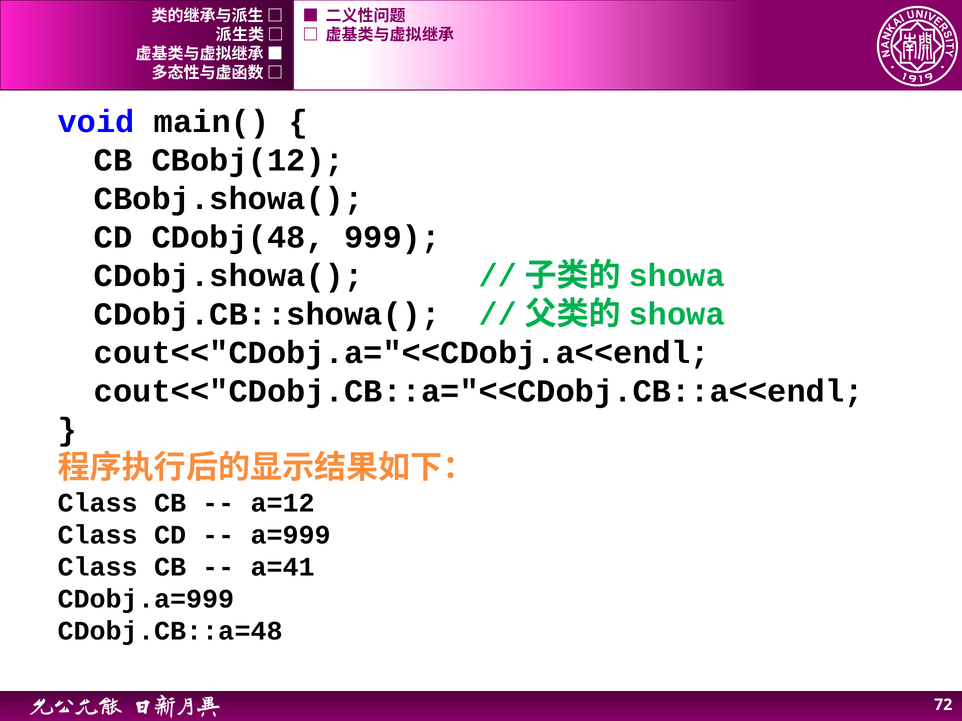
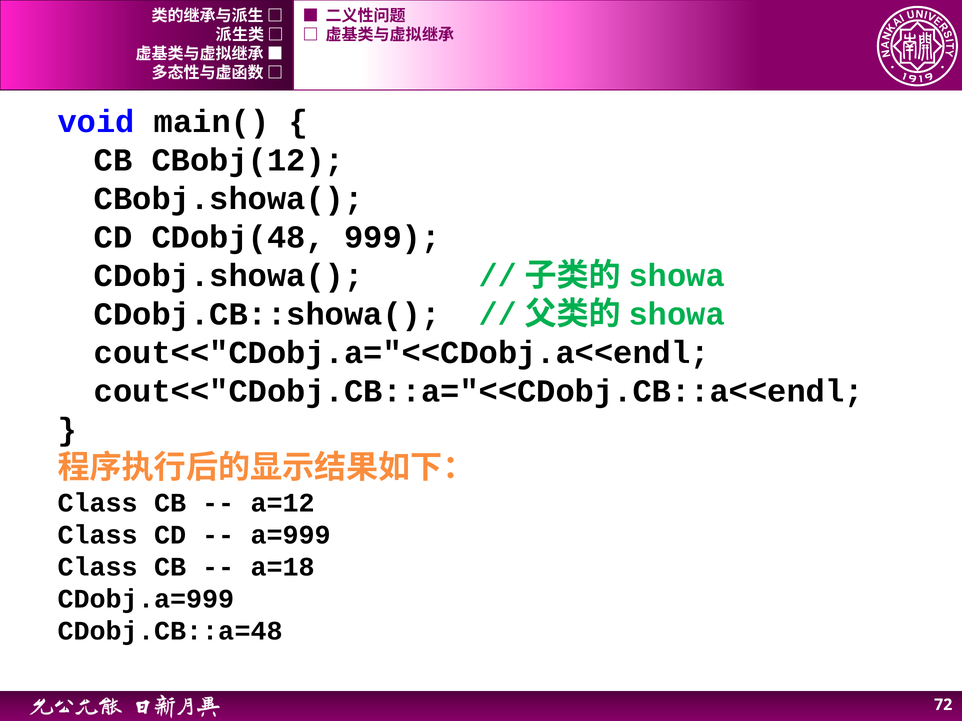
a=41: a=41 -> a=18 (283, 567)
